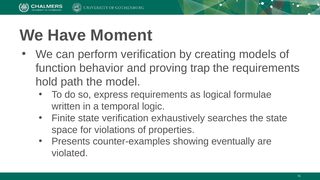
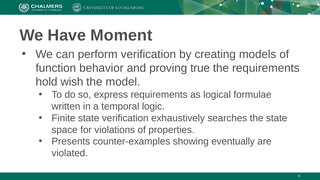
trap: trap -> true (200, 68)
path: path -> wish (72, 82)
